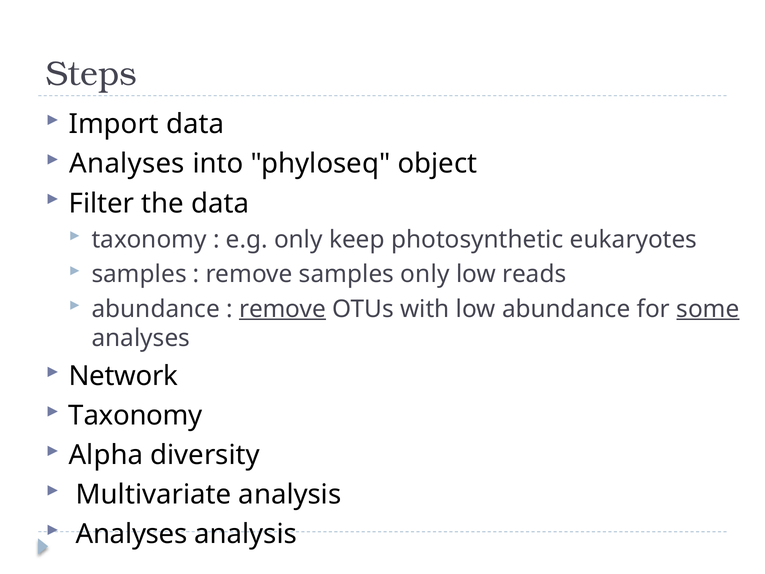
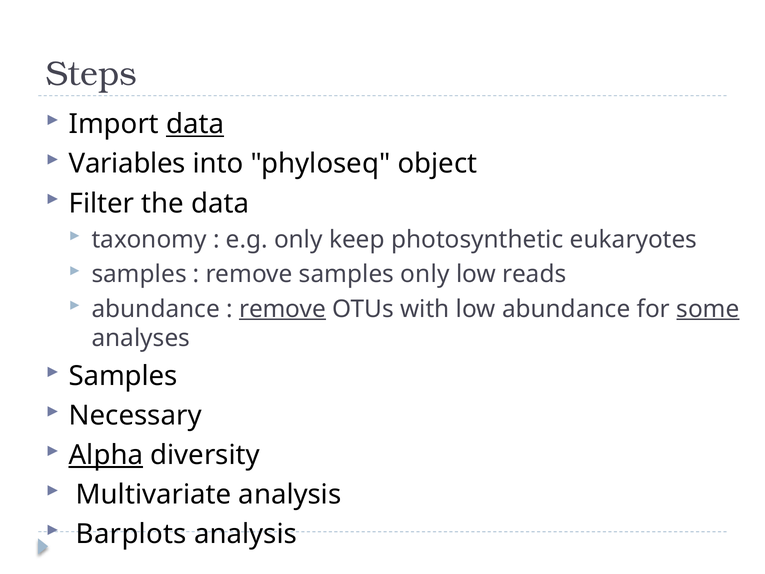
data underline: none -> present (195, 124)
Analyses: Analyses -> Variables (127, 164)
Network: Network -> Samples (123, 376)
Taxonomy: Taxonomy -> Necessary (135, 415)
Alpha underline: none -> present (106, 455)
Analyses: Analyses -> Barplots (131, 534)
